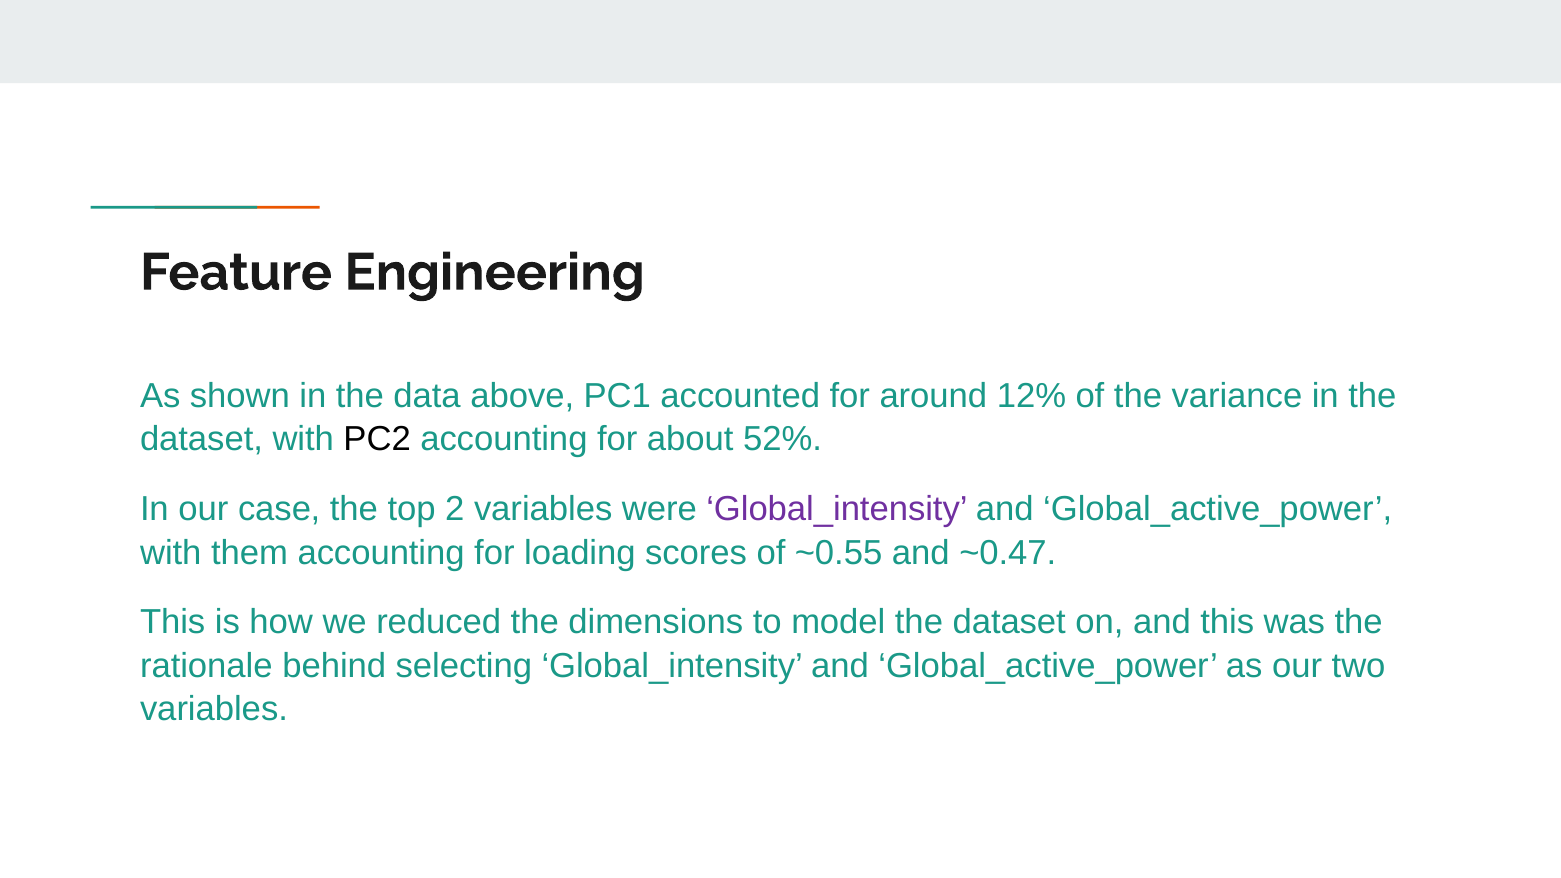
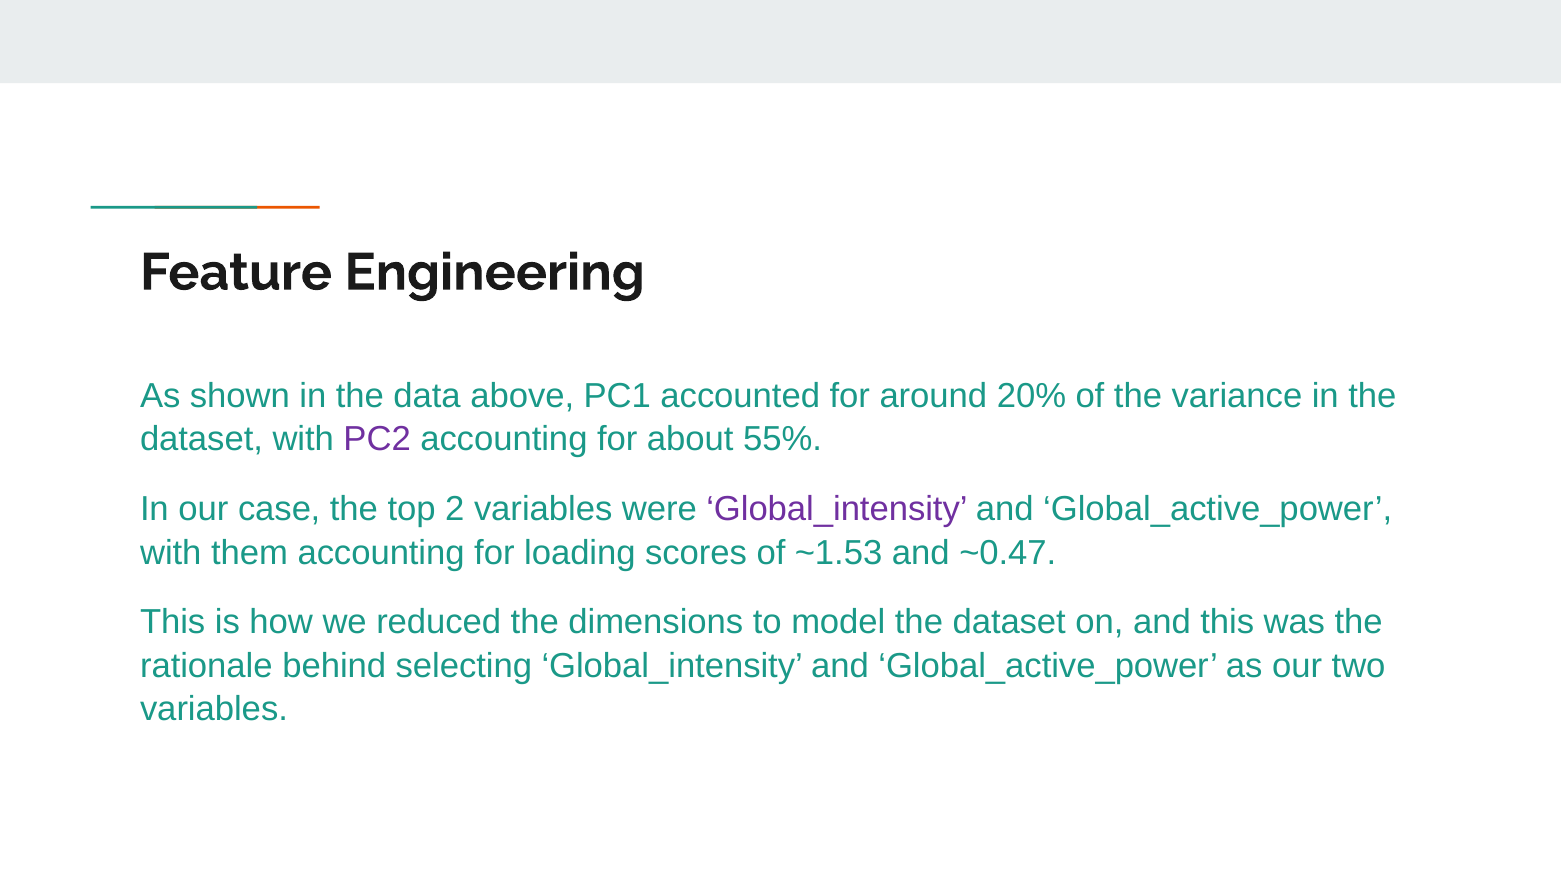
12%: 12% -> 20% (1031, 396)
PC2 colour: black -> purple (377, 439)
52%: 52% -> 55% (783, 439)
~0.55: ~0.55 -> ~1.53 (839, 553)
